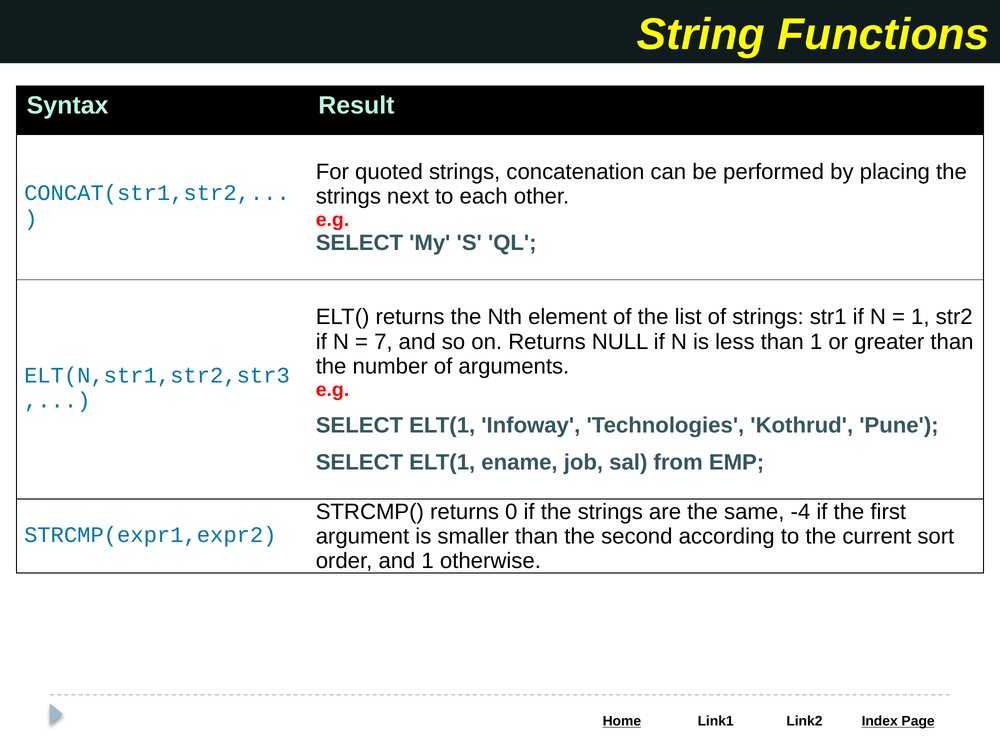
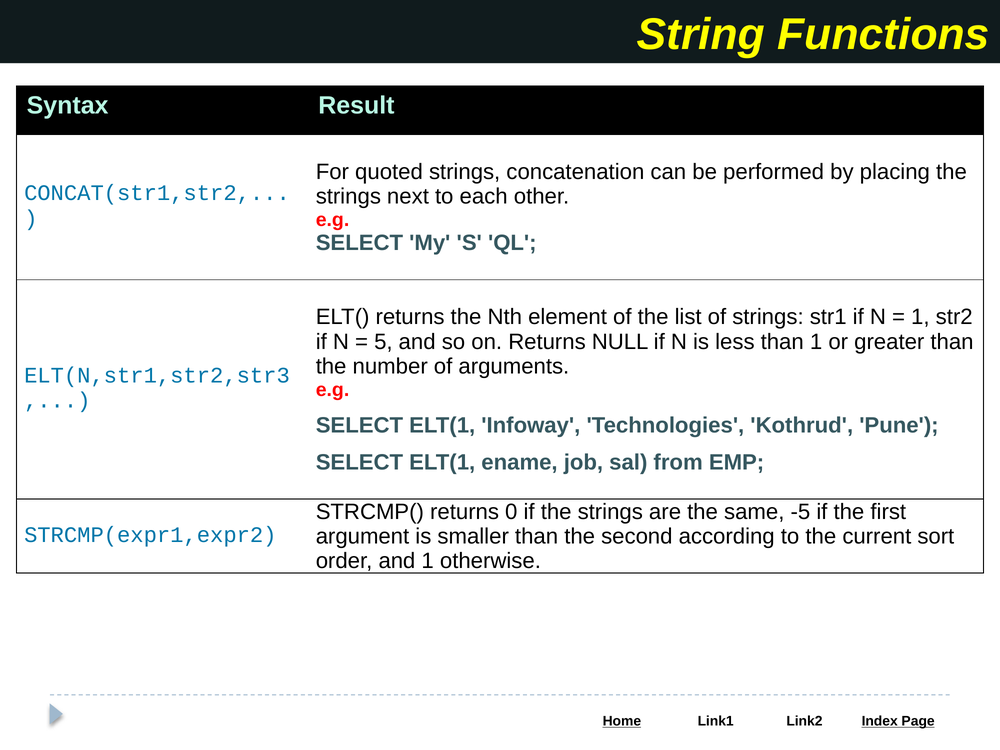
7: 7 -> 5 (383, 342)
-4: -4 -> -5 (800, 512)
